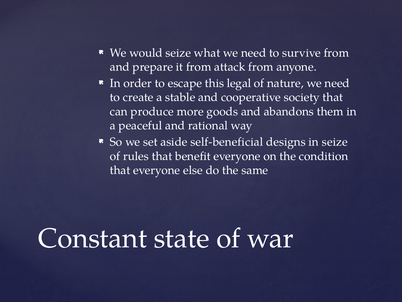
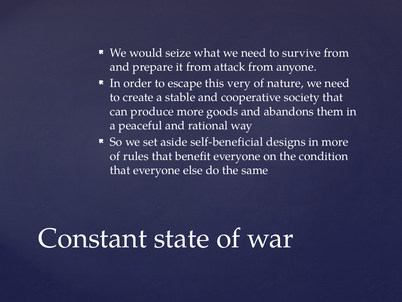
legal: legal -> very (239, 83)
in seize: seize -> more (335, 142)
